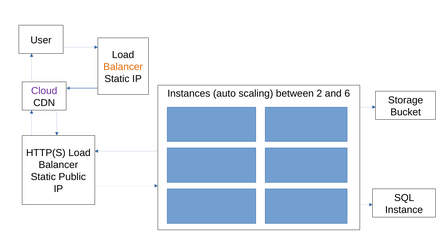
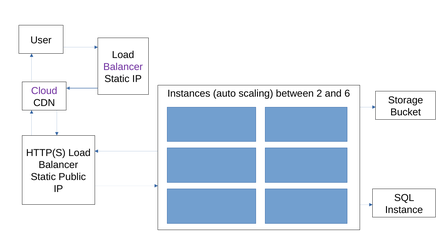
Balancer colour: orange -> purple (123, 67)
